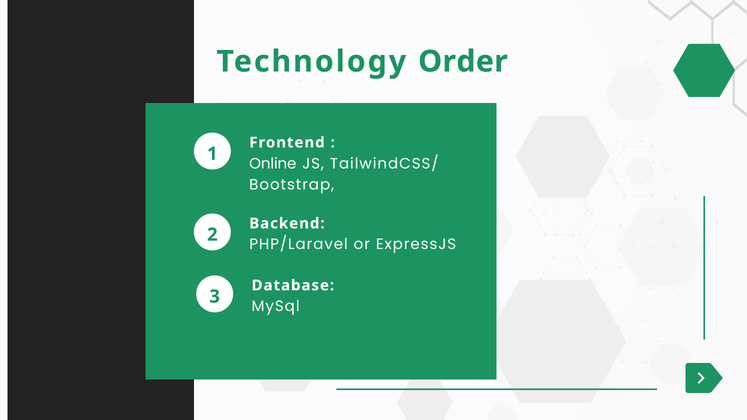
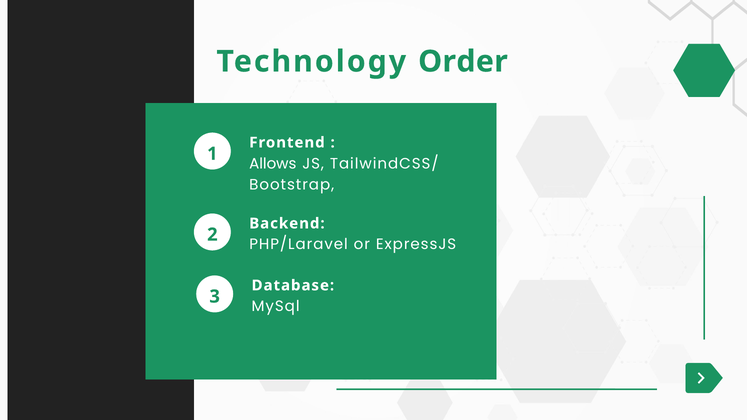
Online: Online -> Allows (273, 164)
